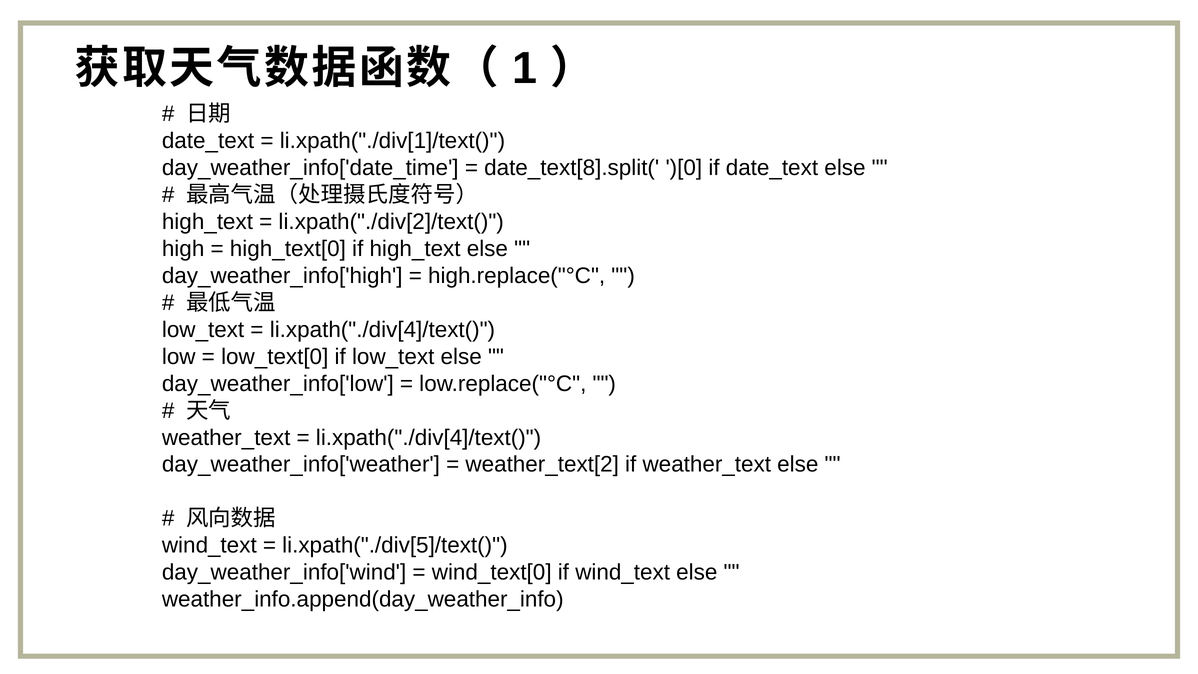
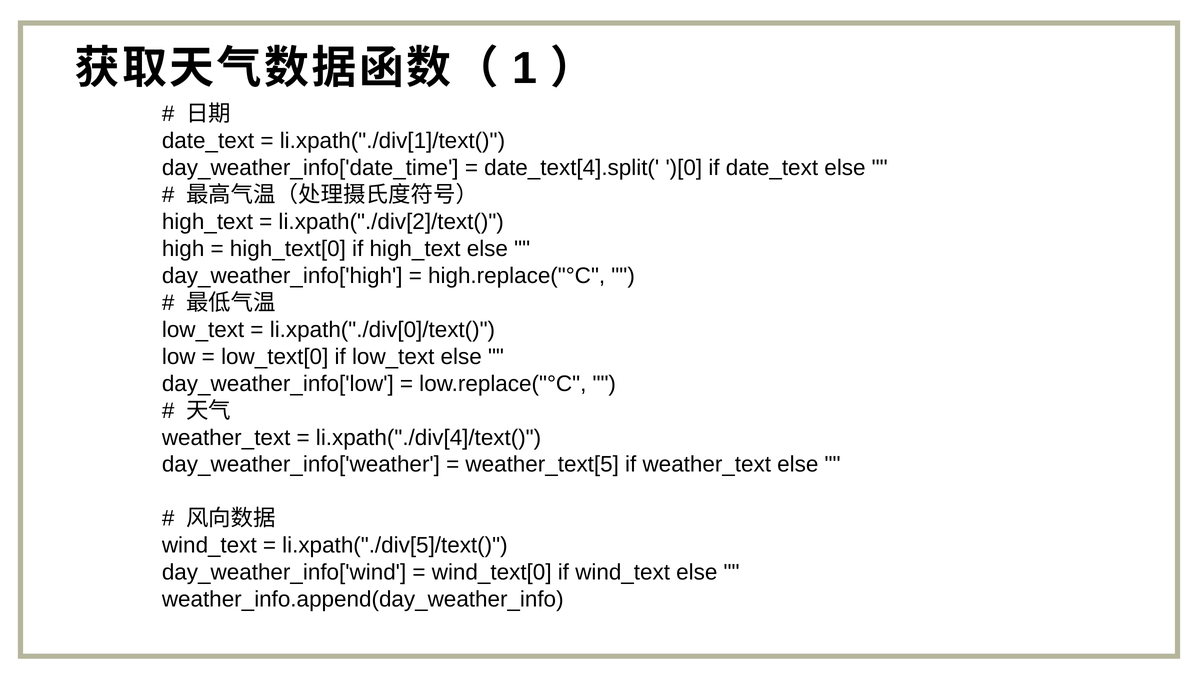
date_text[8].split(: date_text[8].split( -> date_text[4].split( (572, 168)
li.xpath("./div[4]/text(: li.xpath("./div[4]/text( -> li.xpath("./div[0]/text( (382, 330)
weather_text[2: weather_text[2 -> weather_text[5 (542, 464)
